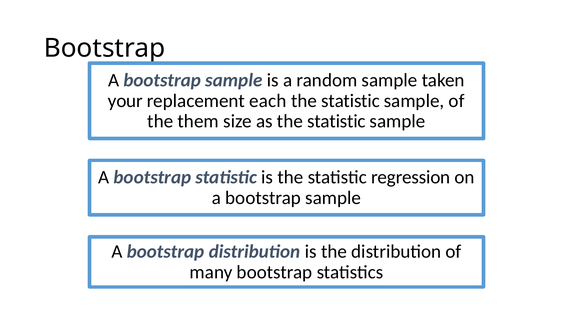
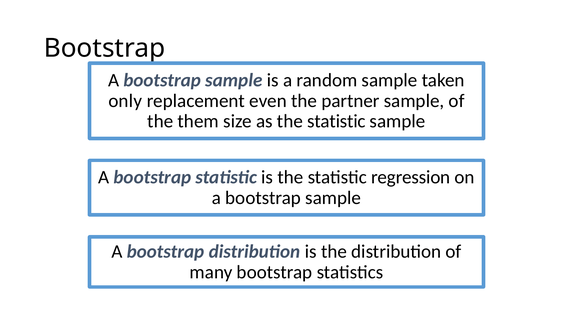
your: your -> only (125, 101)
each: each -> even (268, 101)
statistic: statistic -> partner (350, 101)
